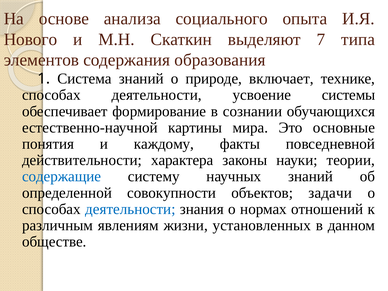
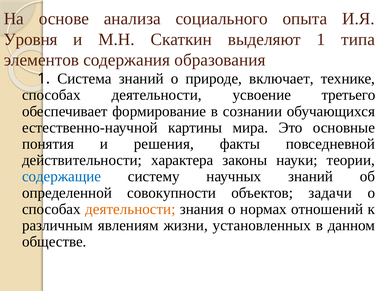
Нового: Нового -> Уровня (31, 39)
выделяют 7: 7 -> 1 (321, 39)
системы: системы -> третьего (349, 95)
каждому: каждому -> решения (164, 144)
деятельности colour: blue -> orange (130, 209)
